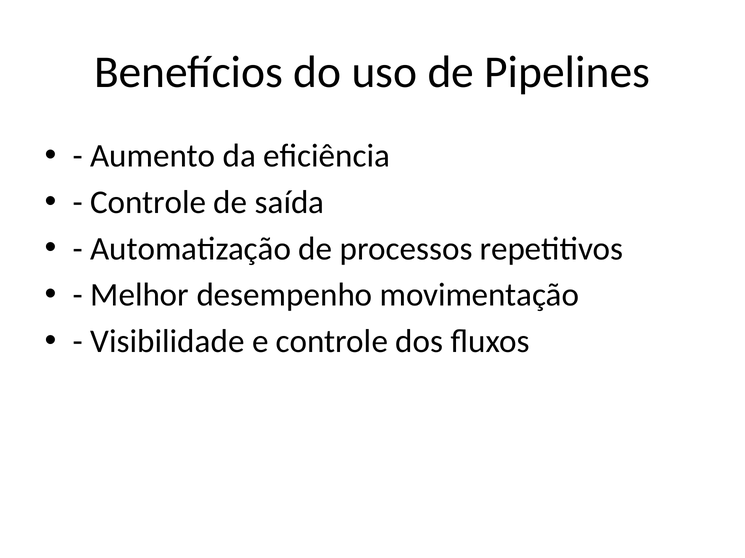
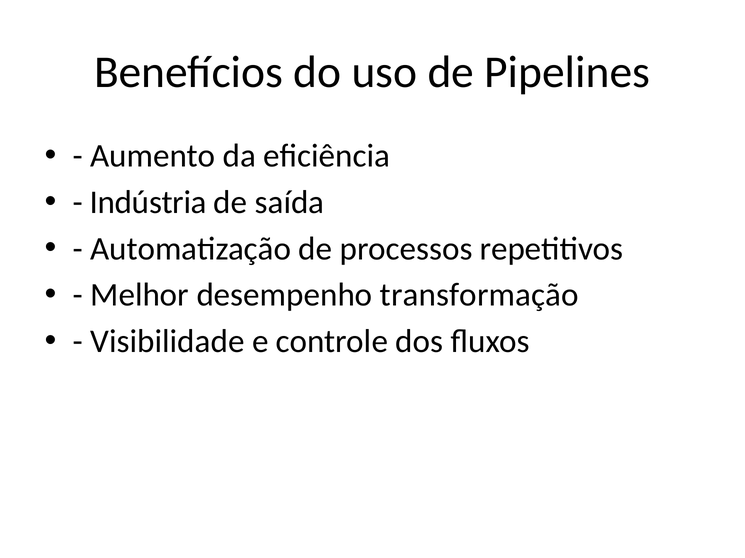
Controle: Controle -> Indústria (148, 203)
movimentação: movimentação -> transformação (479, 295)
